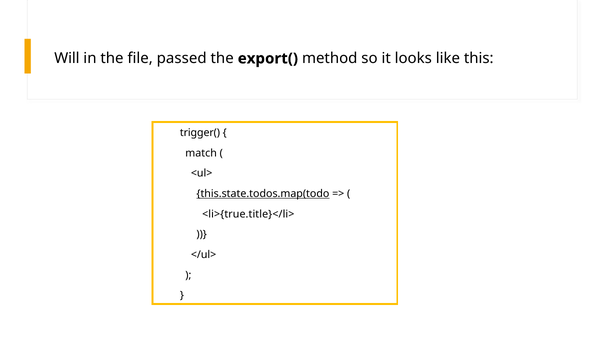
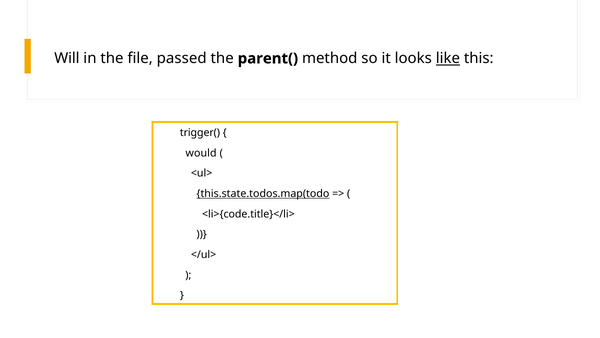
export(: export( -> parent( (268, 58)
like underline: none -> present (448, 58)
match: match -> would (201, 153)
<li>{true.title}</li>: <li>{true.title}</li> -> <li>{code.title}</li> (248, 214)
